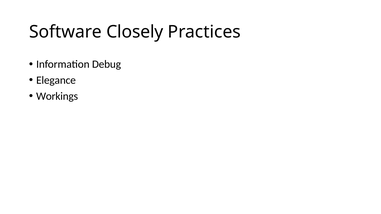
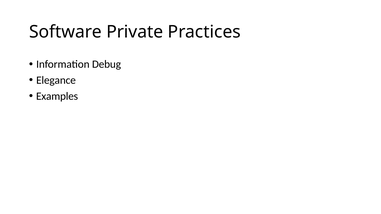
Closely: Closely -> Private (135, 32)
Workings: Workings -> Examples (57, 96)
